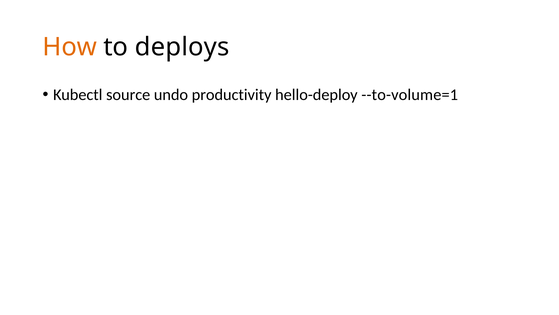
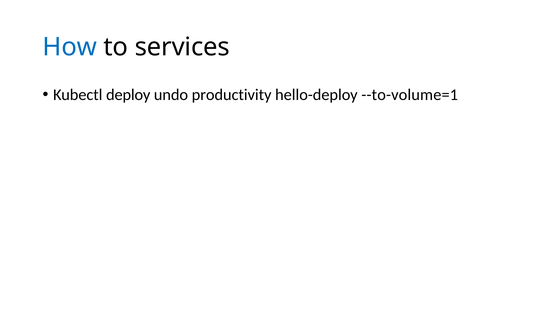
How colour: orange -> blue (70, 47)
deploys: deploys -> services (182, 47)
source: source -> deploy (128, 95)
